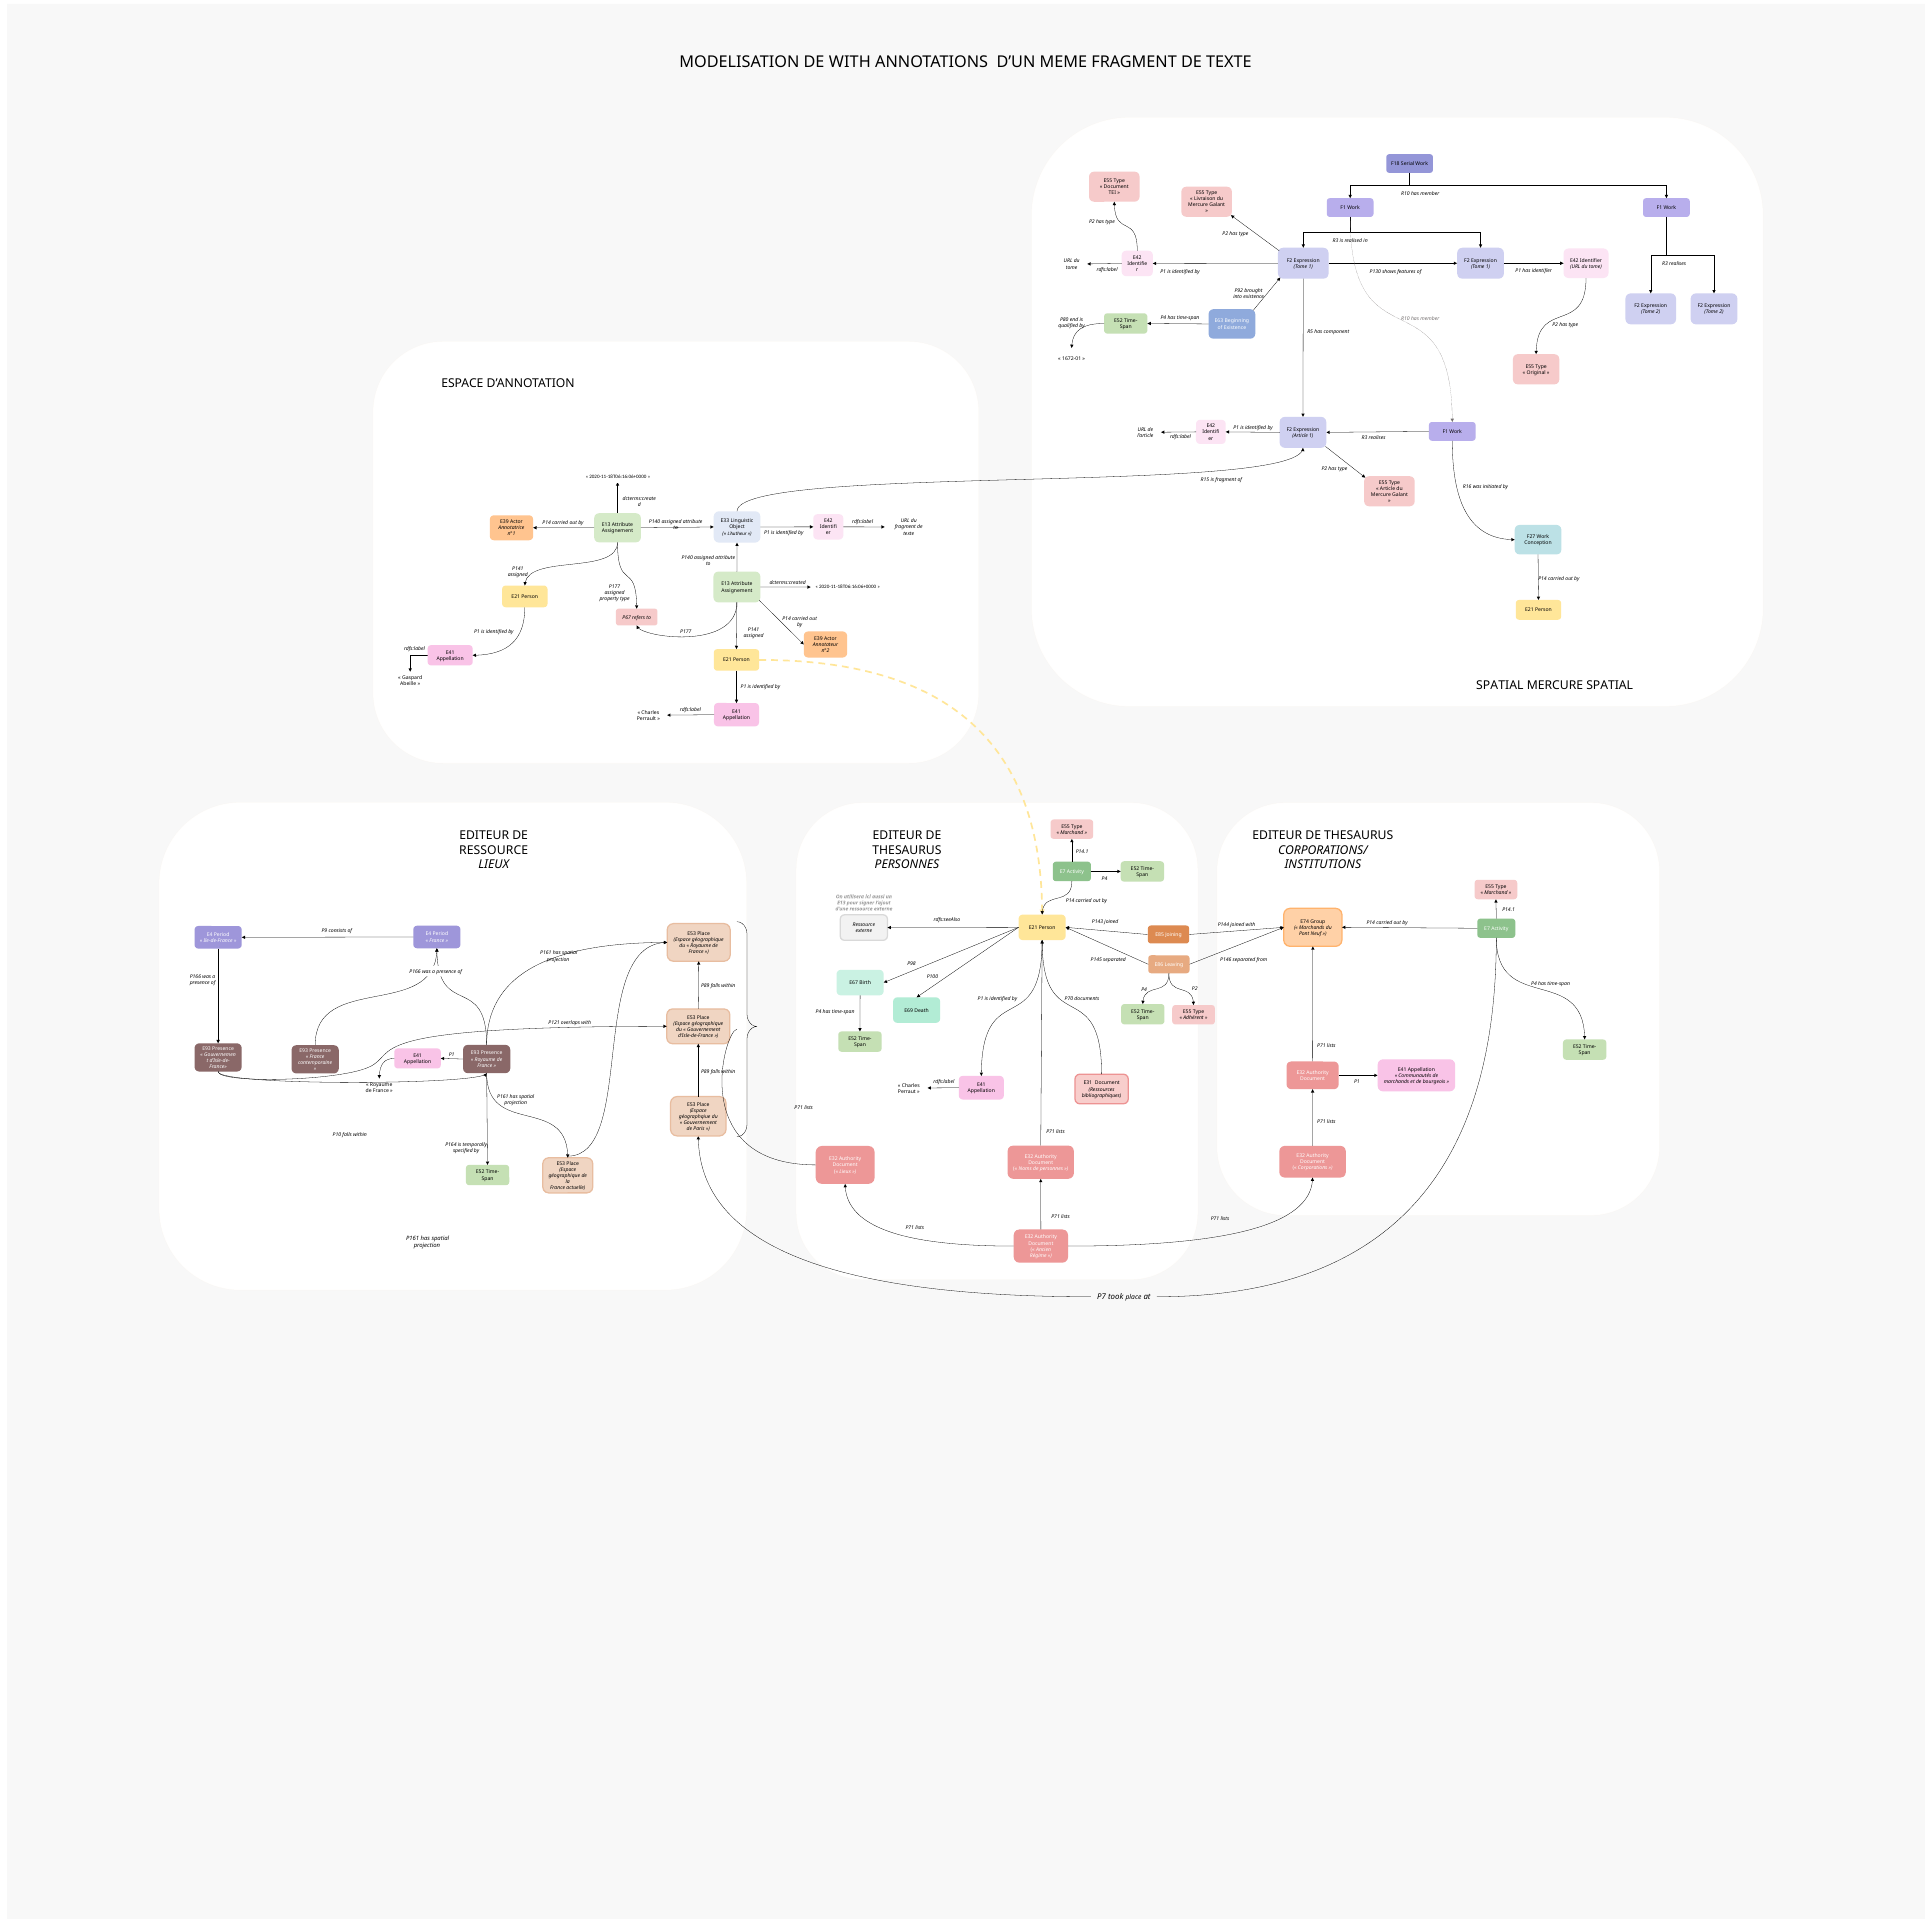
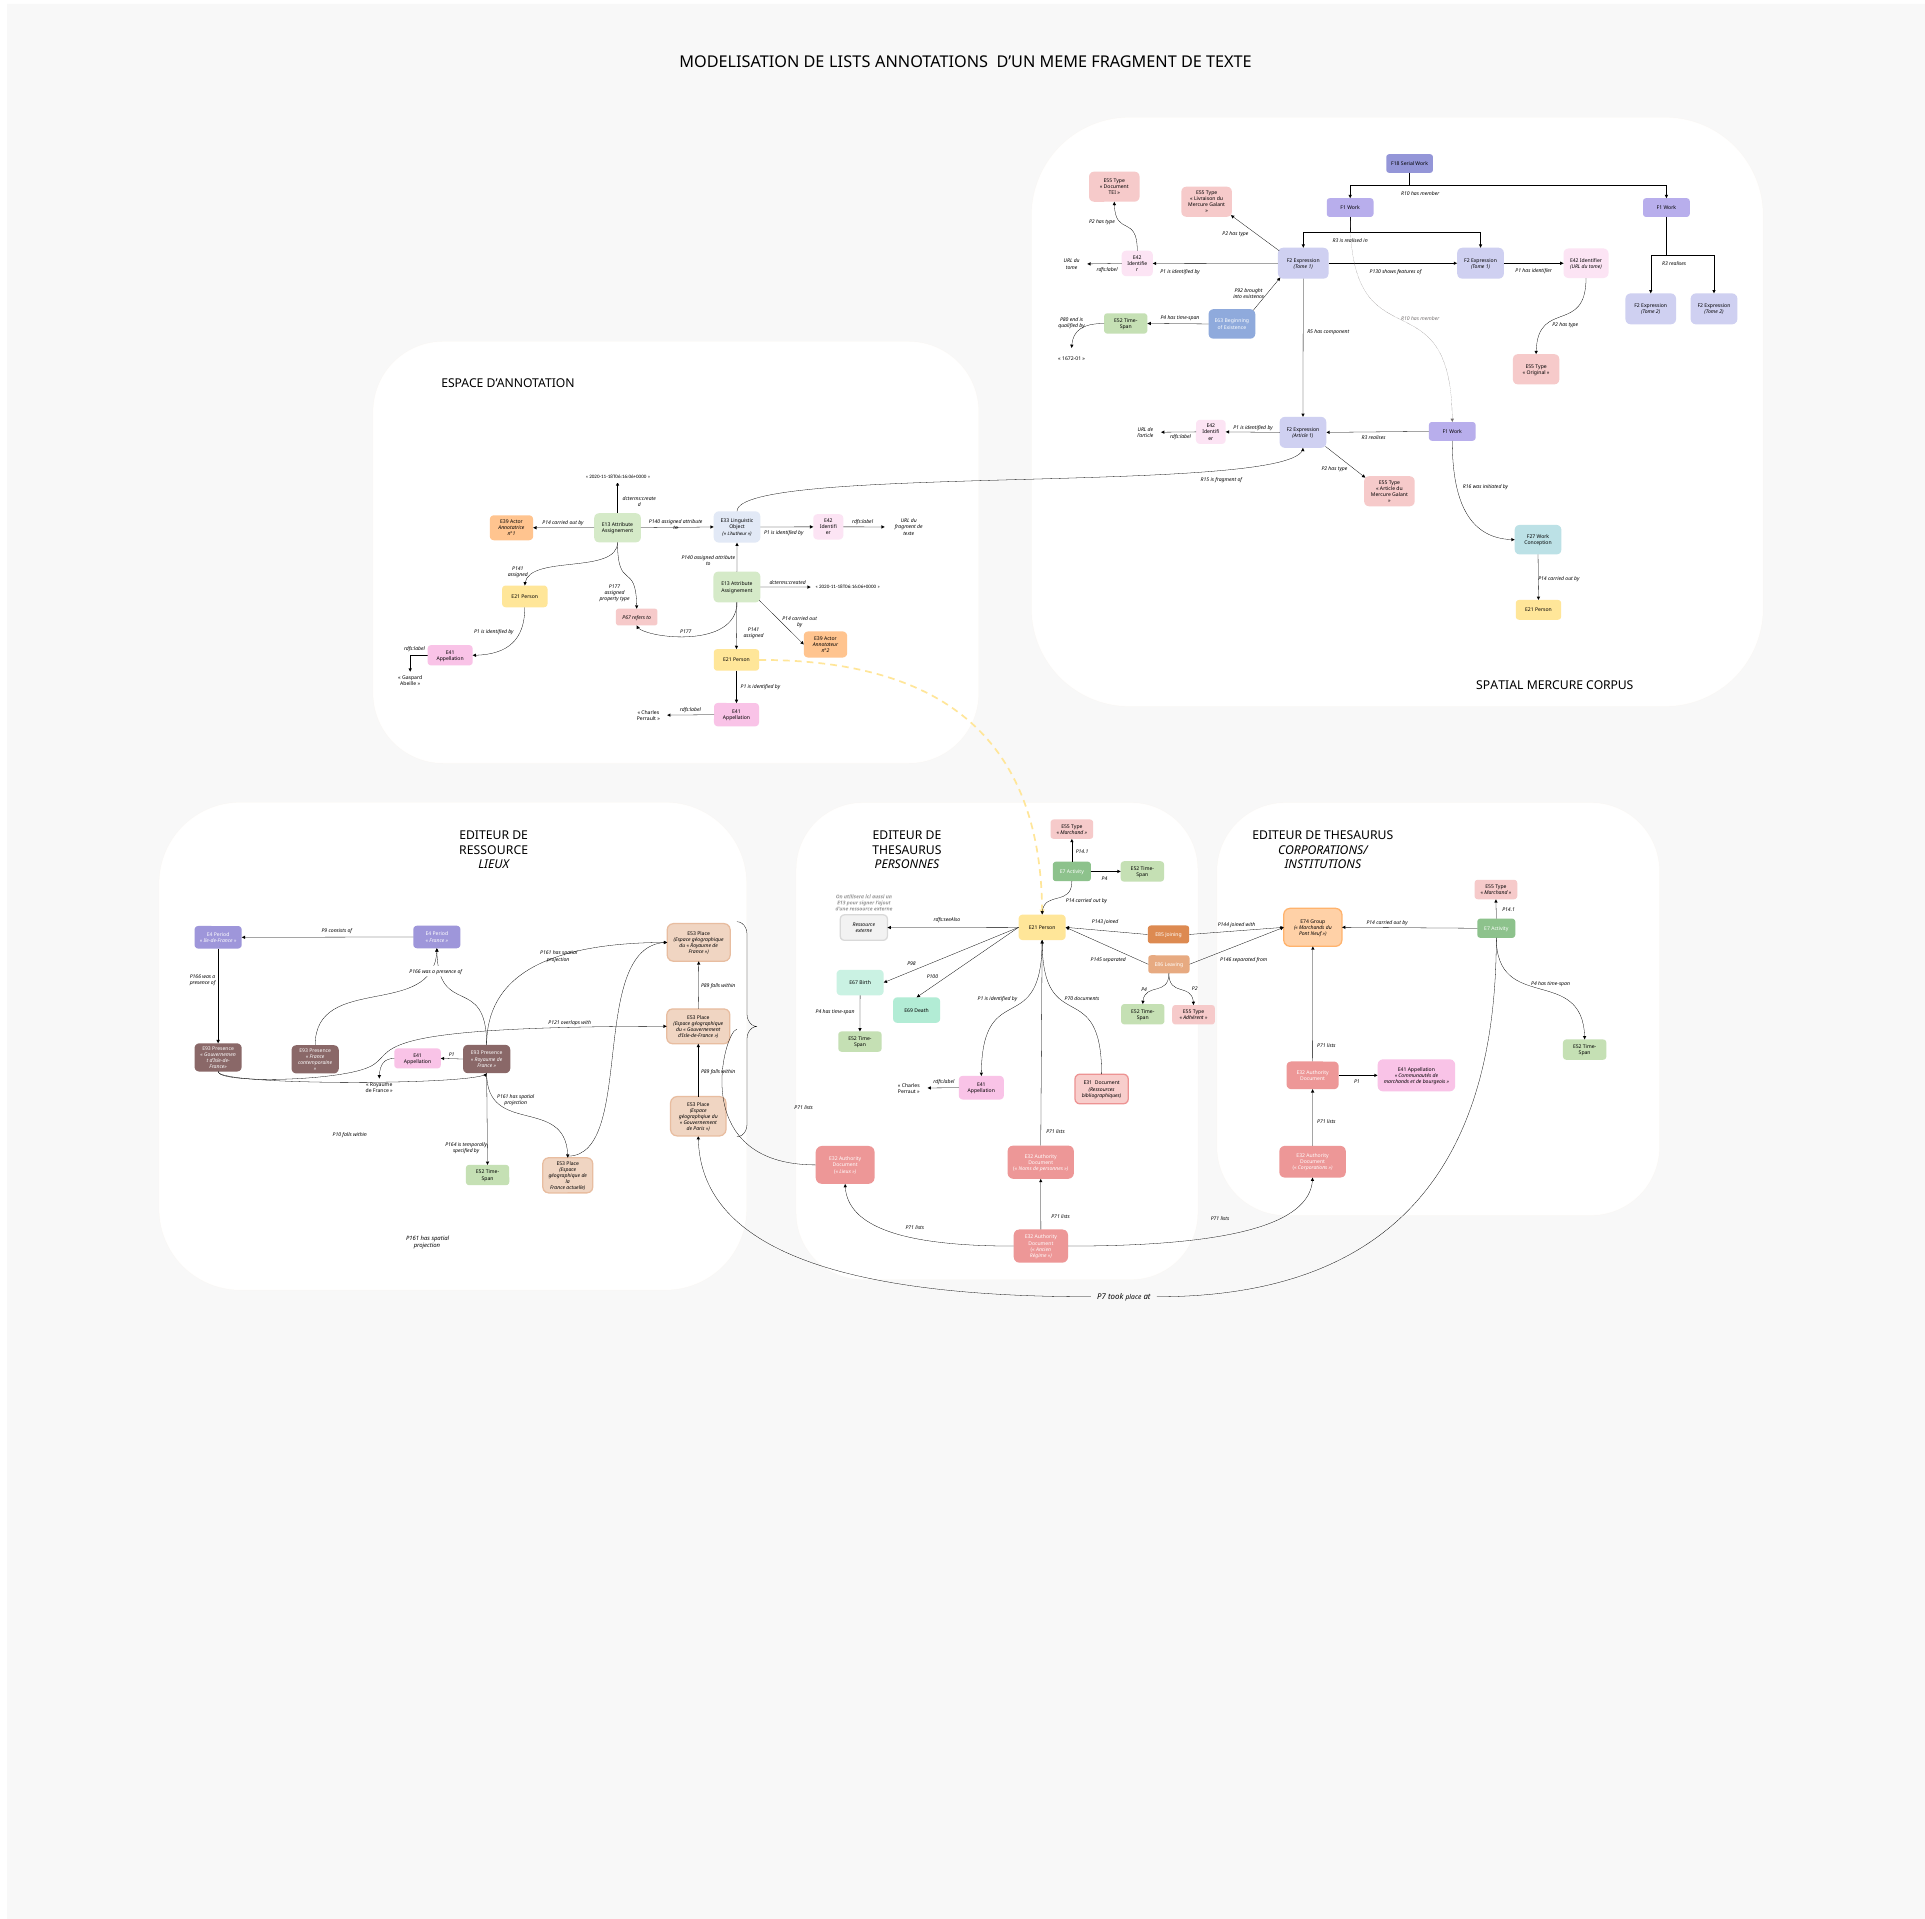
DE WITH: WITH -> LISTS (850, 62)
MERCURE SPATIAL: SPATIAL -> CORPUS (1610, 685)
